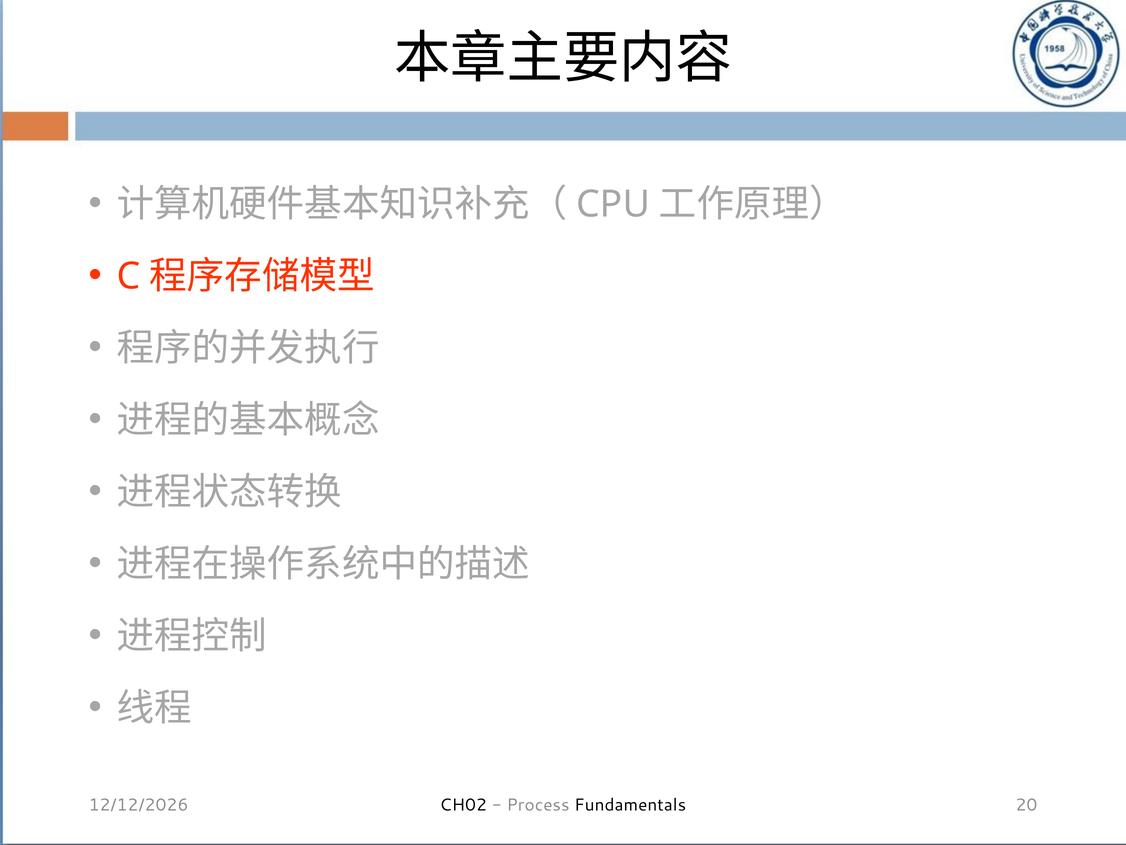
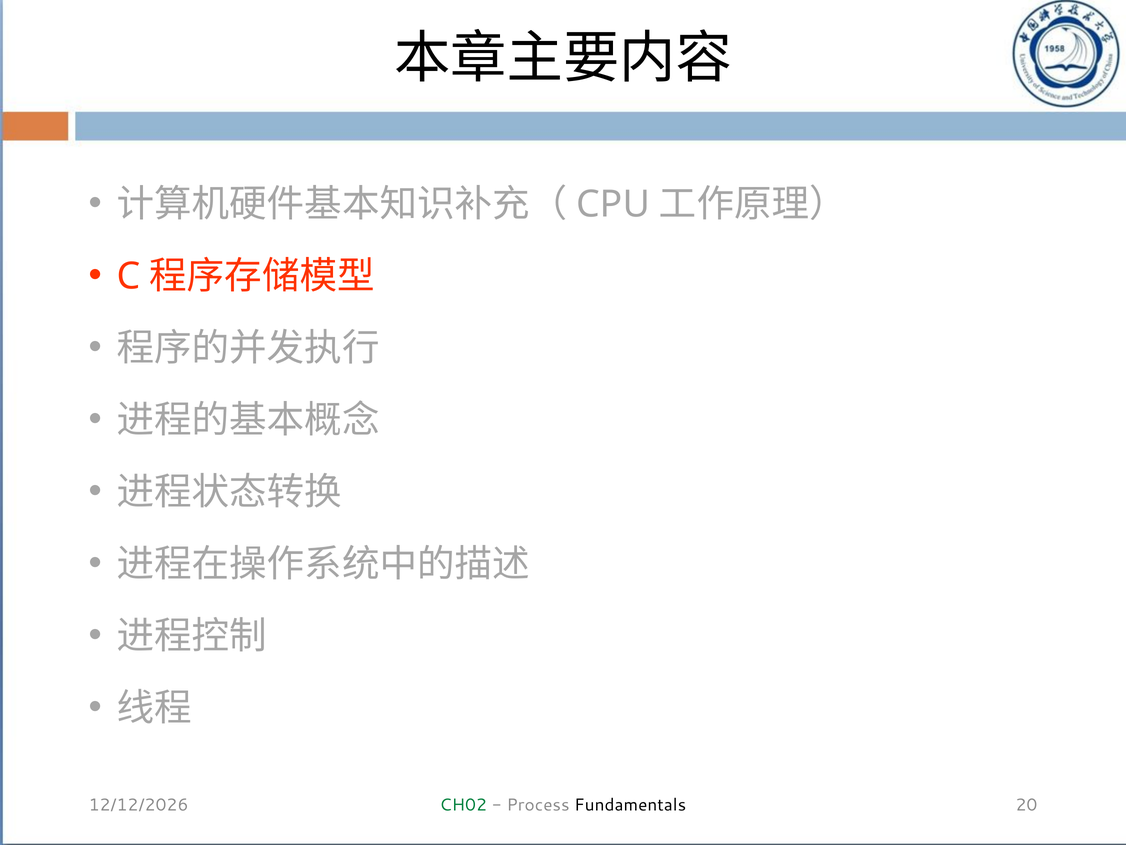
CH02 colour: black -> green (463, 804)
